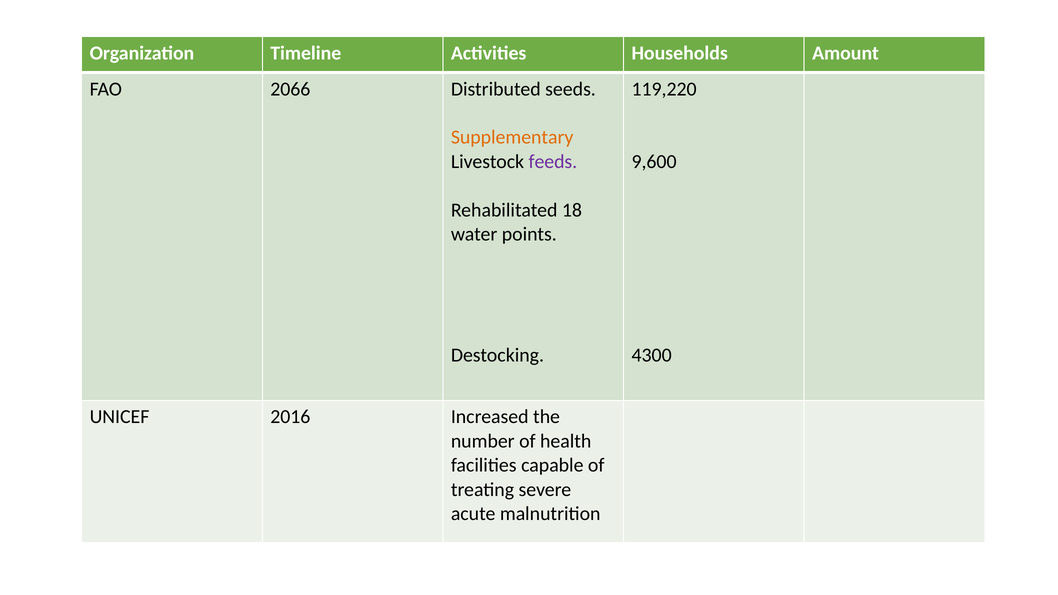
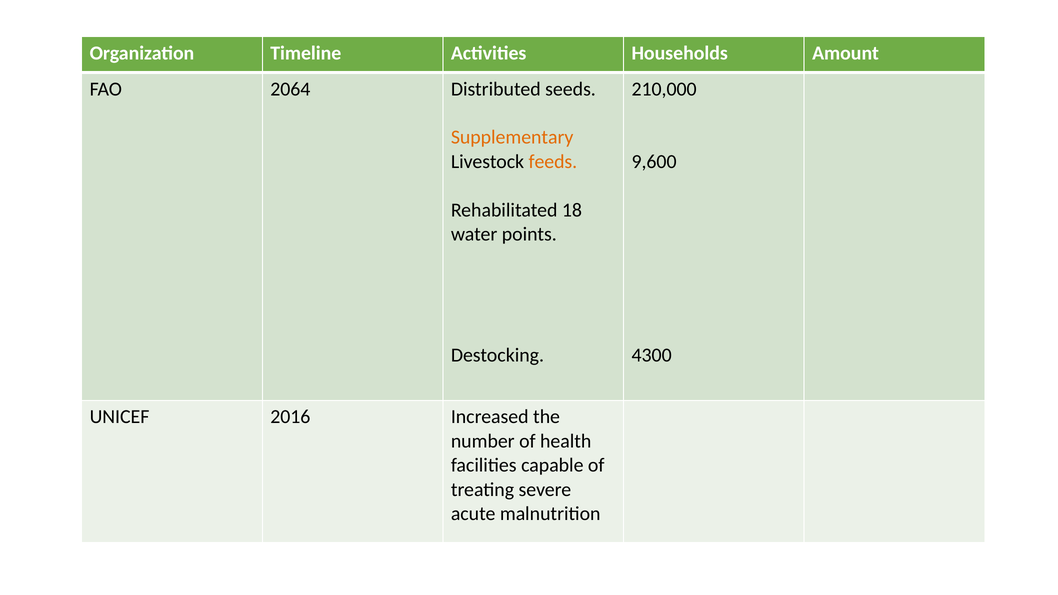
2066: 2066 -> 2064 (290, 89)
119,220: 119,220 -> 210,000 (664, 89)
feeds colour: purple -> orange (553, 162)
